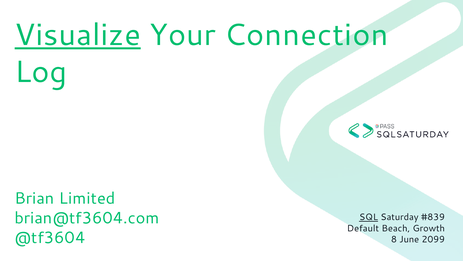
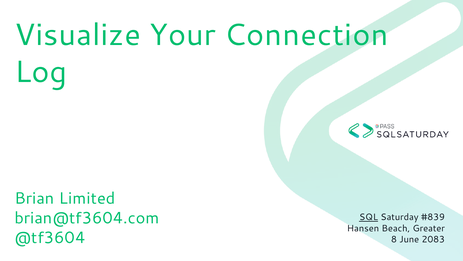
Visualize underline: present -> none (78, 35)
Default: Default -> Hansen (363, 228)
Growth: Growth -> Greater (429, 228)
2099: 2099 -> 2083 (433, 239)
